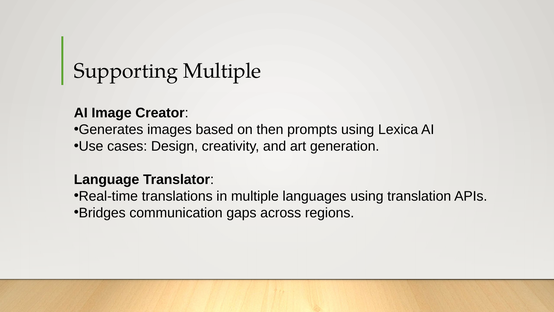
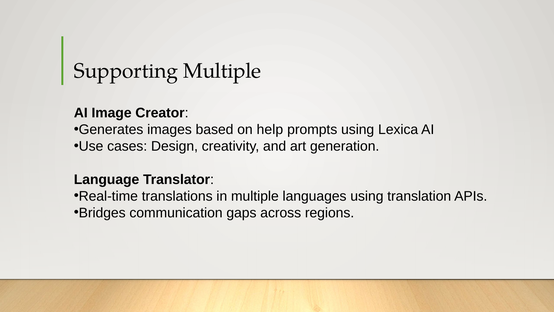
then: then -> help (270, 129)
